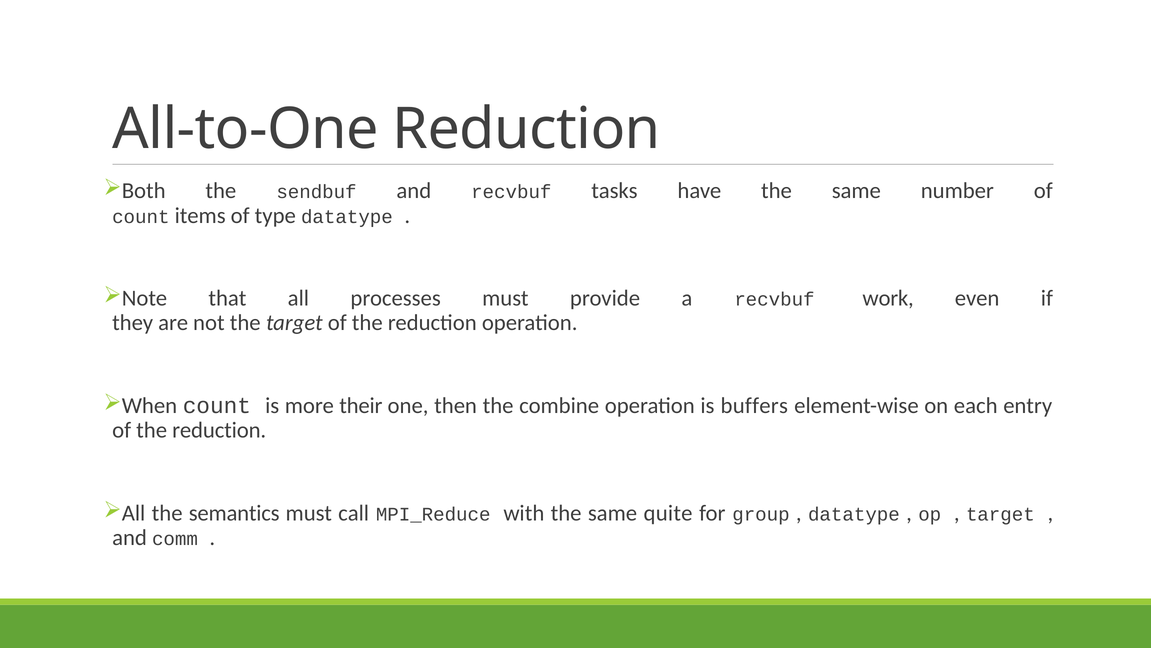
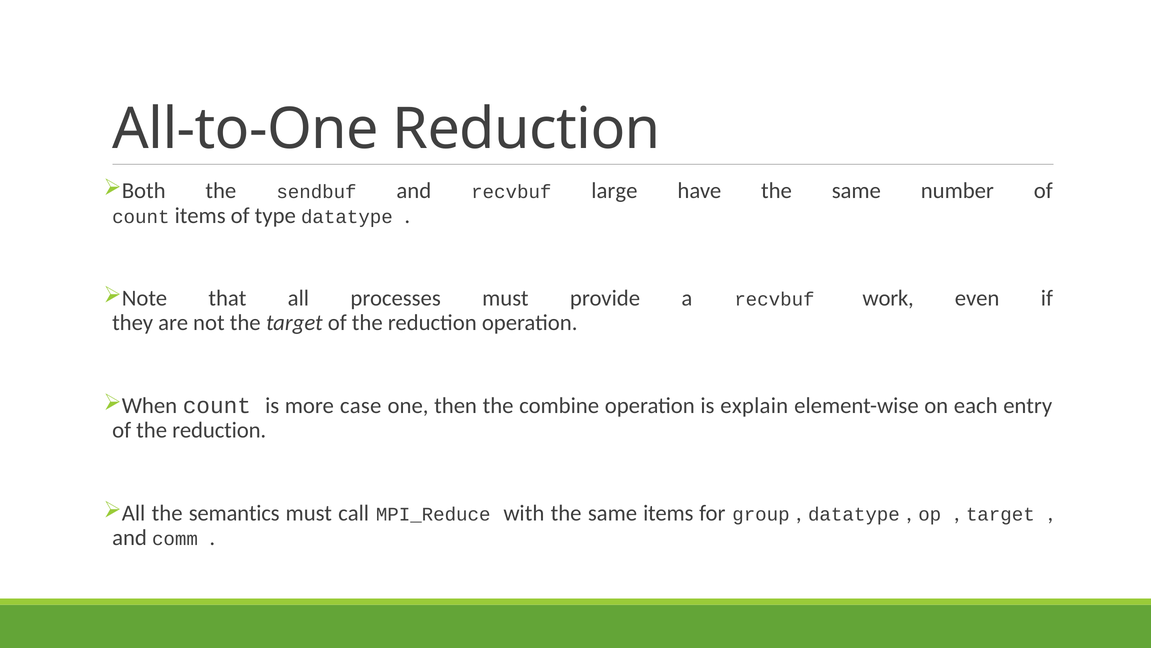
tasks: tasks -> large (614, 191)
their: their -> case (361, 405)
buffers: buffers -> explain (754, 405)
same quite: quite -> items (668, 513)
